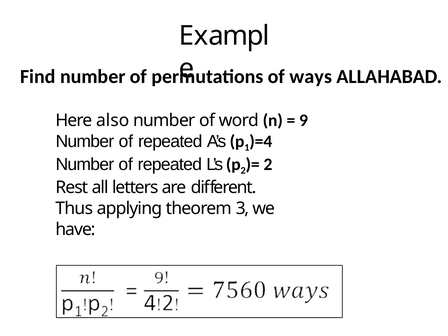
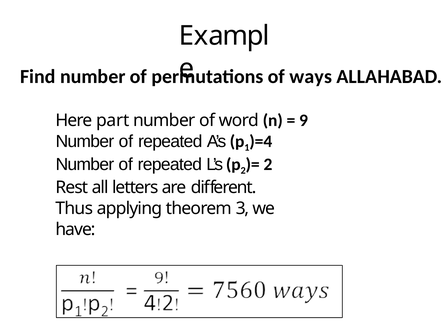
also: also -> part (113, 120)
